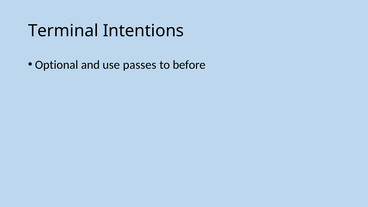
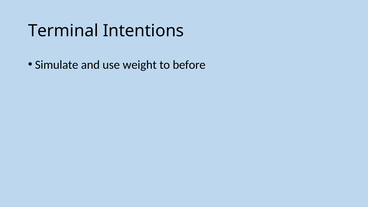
Optional: Optional -> Simulate (57, 65)
passes: passes -> weight (140, 65)
